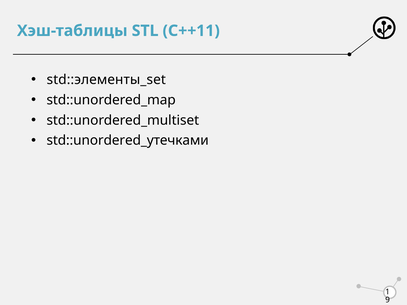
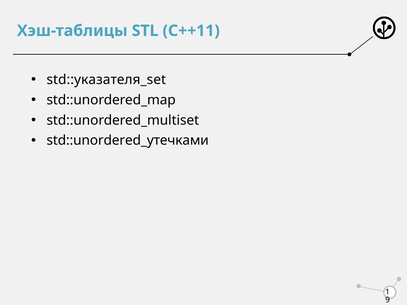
std::элементы_set: std::элементы_set -> std::указателя_set (106, 80)
